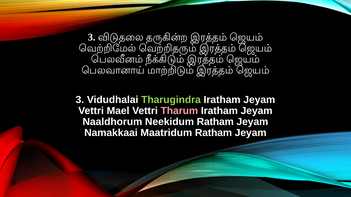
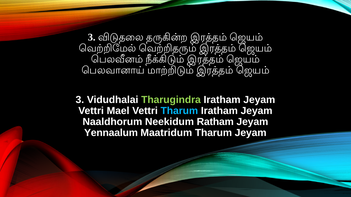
Tharum colour: pink -> light blue (179, 111)
Namakkaai: Namakkaai -> Yennaalum (111, 133)
Maatridum Ratham: Ratham -> Tharum (213, 133)
